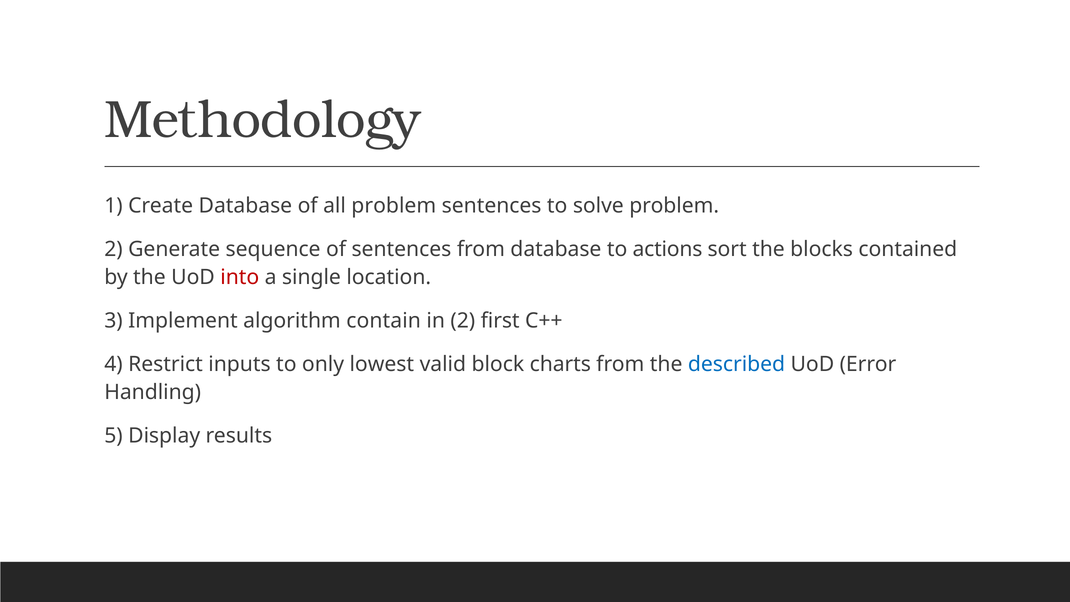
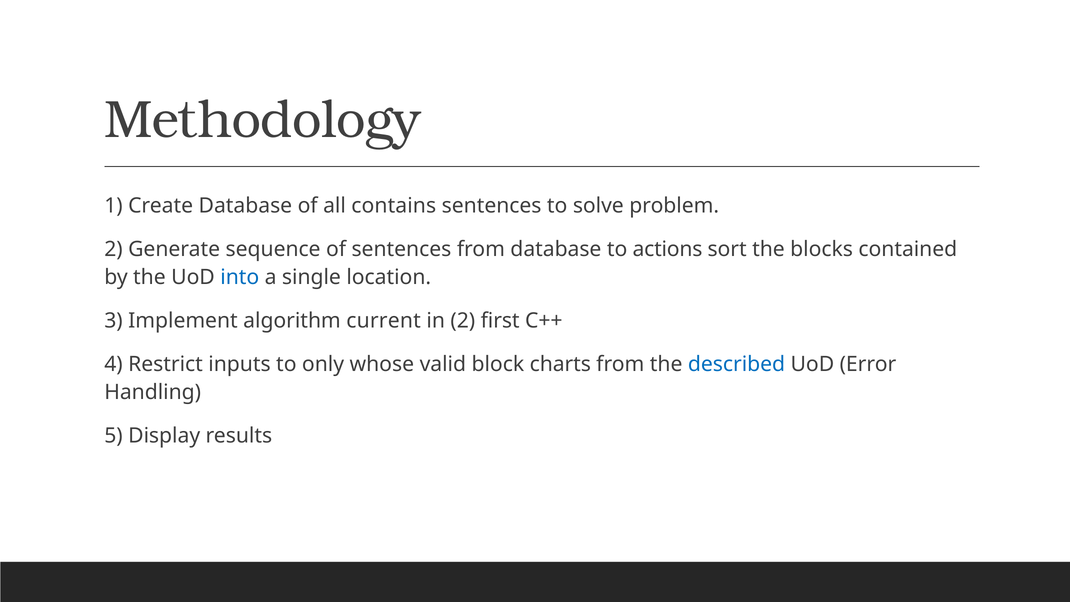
all problem: problem -> contains (394, 206)
into colour: red -> blue (240, 277)
contain: contain -> current (384, 321)
lowest: lowest -> whose (382, 364)
